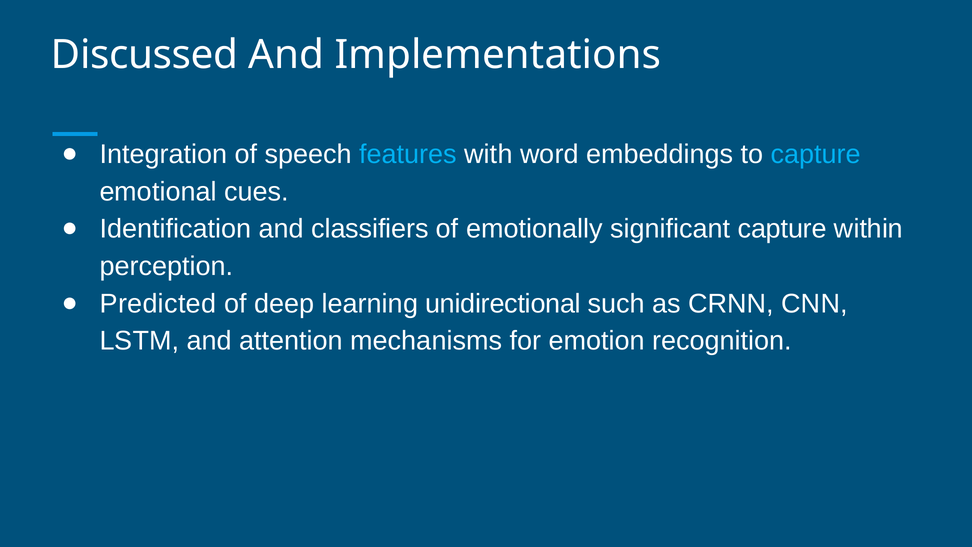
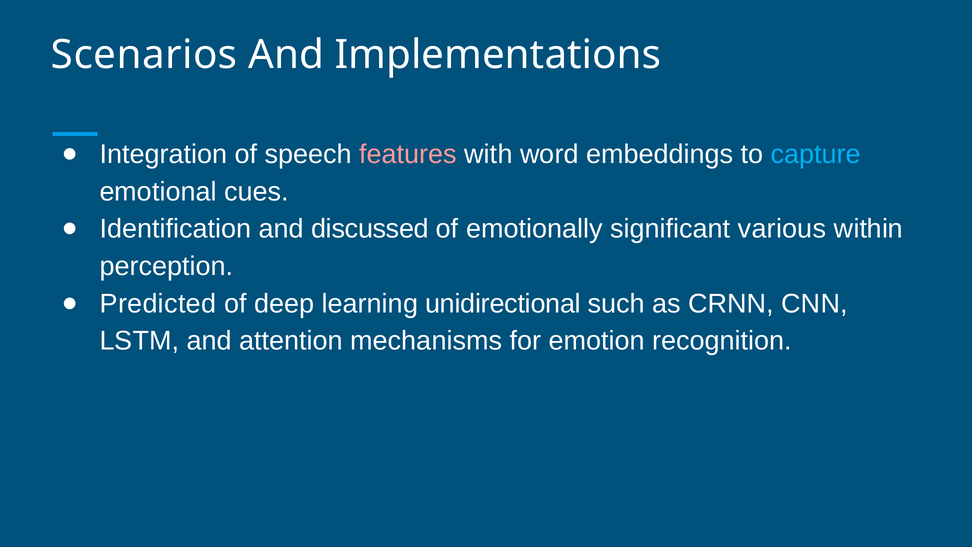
Discussed: Discussed -> Scenarios (144, 55)
features colour: light blue -> pink (408, 154)
classifiers: classifiers -> discussed (370, 229)
significant capture: capture -> various (782, 229)
